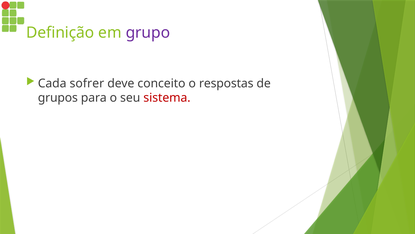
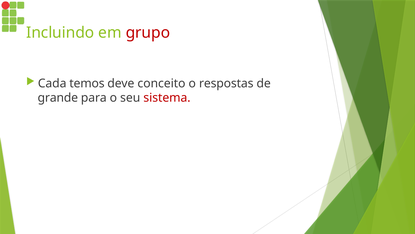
Definição: Definição -> Incluindo (60, 33)
grupo colour: purple -> red (148, 33)
sofrer: sofrer -> temos (87, 83)
grupos: grupos -> grande (58, 98)
